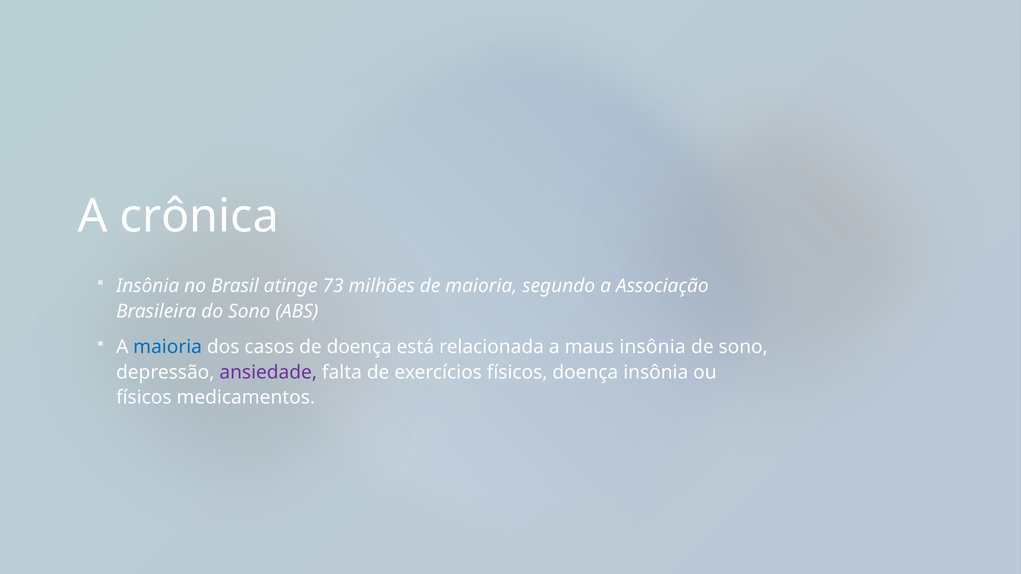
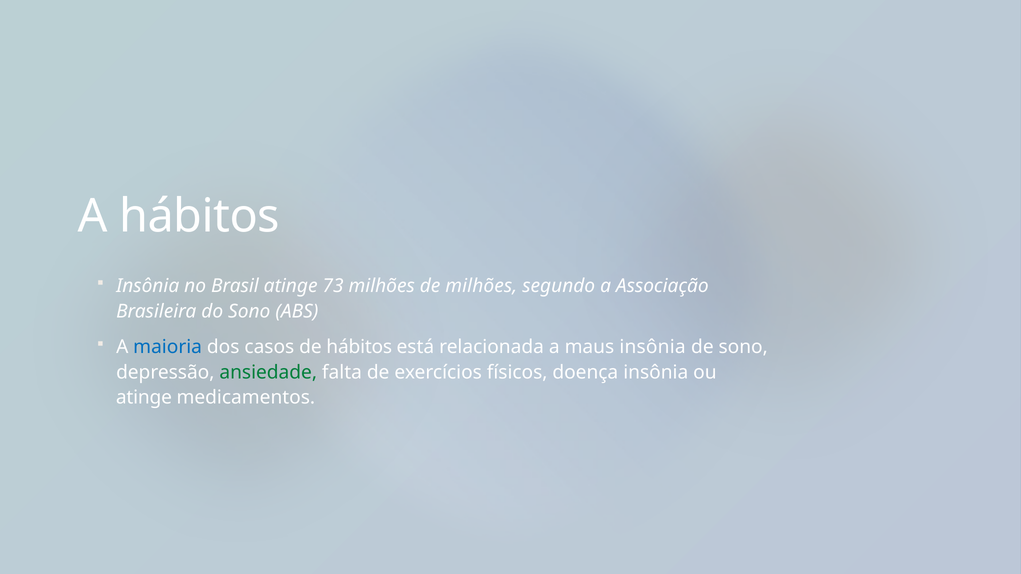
A crônica: crônica -> hábitos (199, 216)
de maioria: maioria -> milhões (481, 286)
de doença: doença -> hábitos (359, 347)
ansiedade colour: purple -> green (268, 373)
físicos: físicos -> atinge (144, 398)
